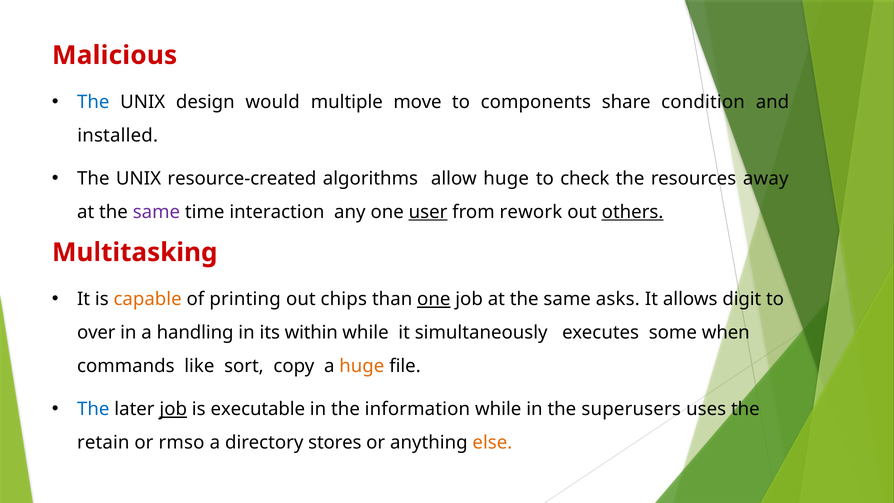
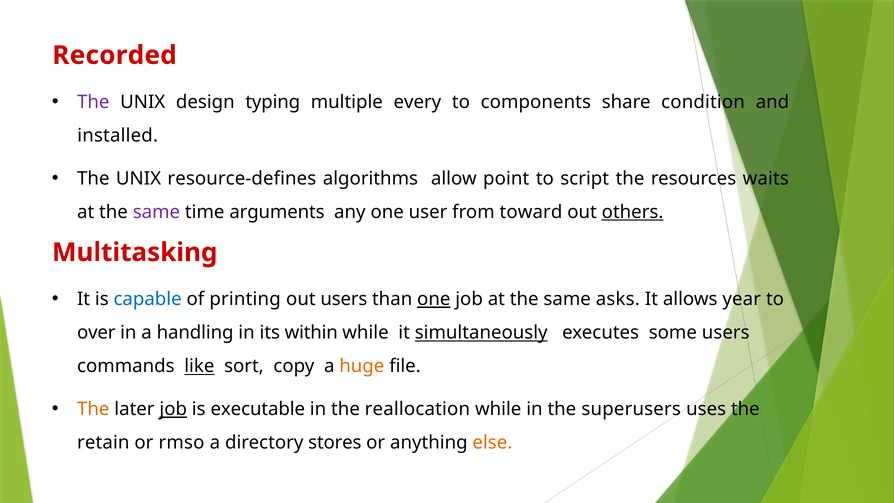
Malicious: Malicious -> Recorded (115, 55)
The colour: blue -> purple (93, 102)
would: would -> typing (273, 102)
move: move -> every (417, 102)
resource-created: resource-created -> resource-defines (242, 178)
allow huge: huge -> point (506, 178)
check: check -> script (585, 178)
away: away -> waits (766, 178)
interaction: interaction -> arguments (277, 212)
user underline: present -> none (428, 212)
rework: rework -> toward (531, 212)
capable colour: orange -> blue (148, 299)
out chips: chips -> users (344, 299)
digit: digit -> year (742, 299)
simultaneously underline: none -> present (481, 333)
some when: when -> users (726, 333)
like underline: none -> present (199, 366)
The colour: blue -> orange (93, 409)
information: information -> reallocation (417, 409)
